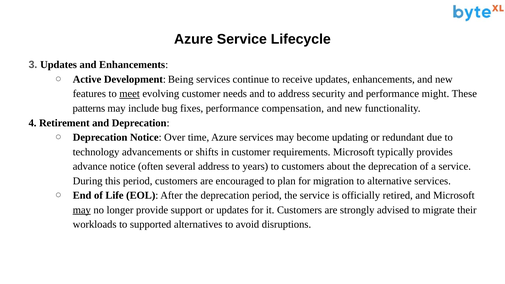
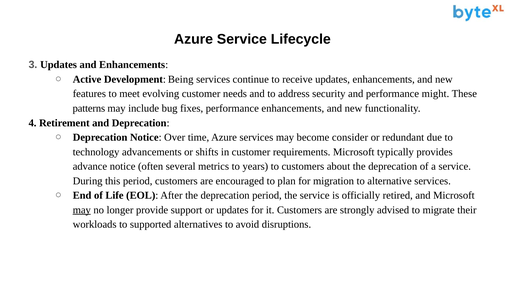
meet underline: present -> none (130, 94)
performance compensation: compensation -> enhancements (293, 108)
updating: updating -> consider (350, 137)
several address: address -> metrics (214, 166)
